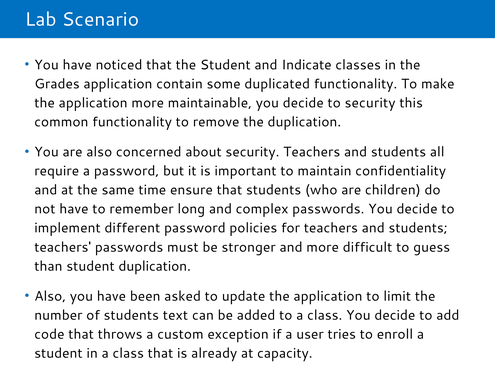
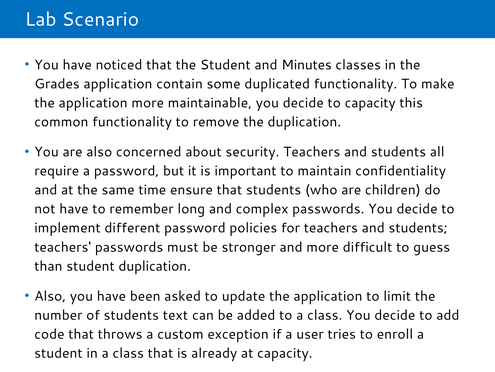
Indicate: Indicate -> Minutes (307, 65)
to security: security -> capacity (370, 103)
